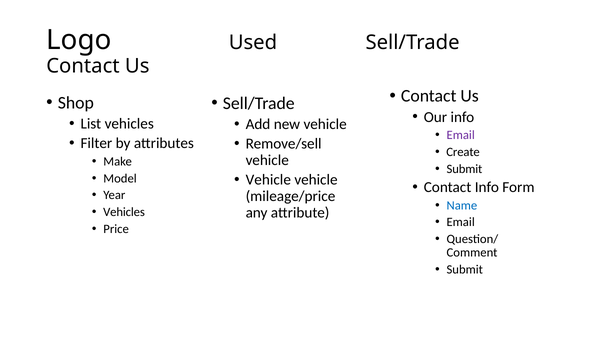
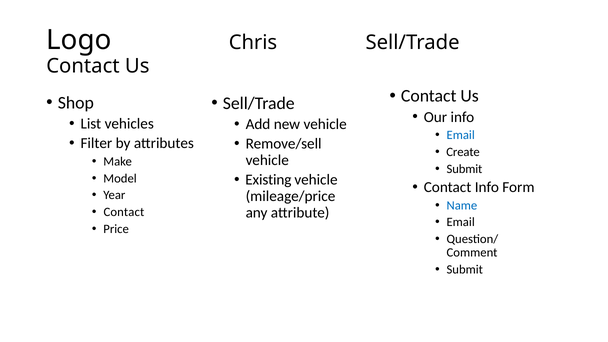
Used: Used -> Chris (253, 43)
Email colour: purple -> blue (461, 135)
Vehicle: Vehicle -> Existing (268, 180)
Vehicles: Vehicles -> Contact (124, 212)
